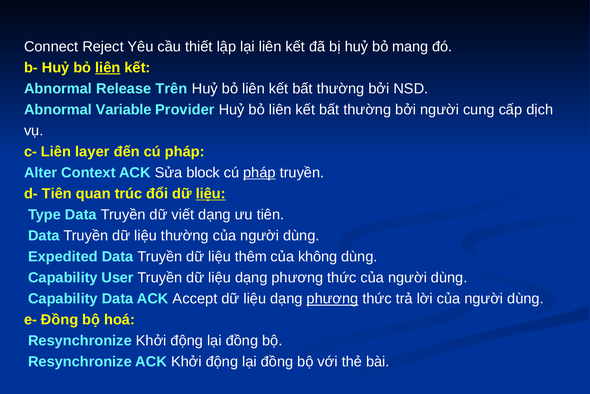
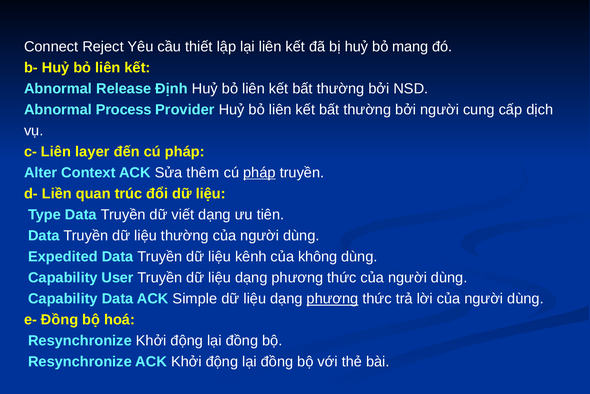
liên underline: present -> none (108, 68)
Trên: Trên -> Định (171, 89)
Variable: Variable -> Process (124, 109)
block: block -> thêm (203, 172)
d- Tiên: Tiên -> Liền (57, 193)
liệu underline: present -> none (211, 193)
thêm: thêm -> kênh (251, 256)
Accept: Accept -> Simple (195, 298)
